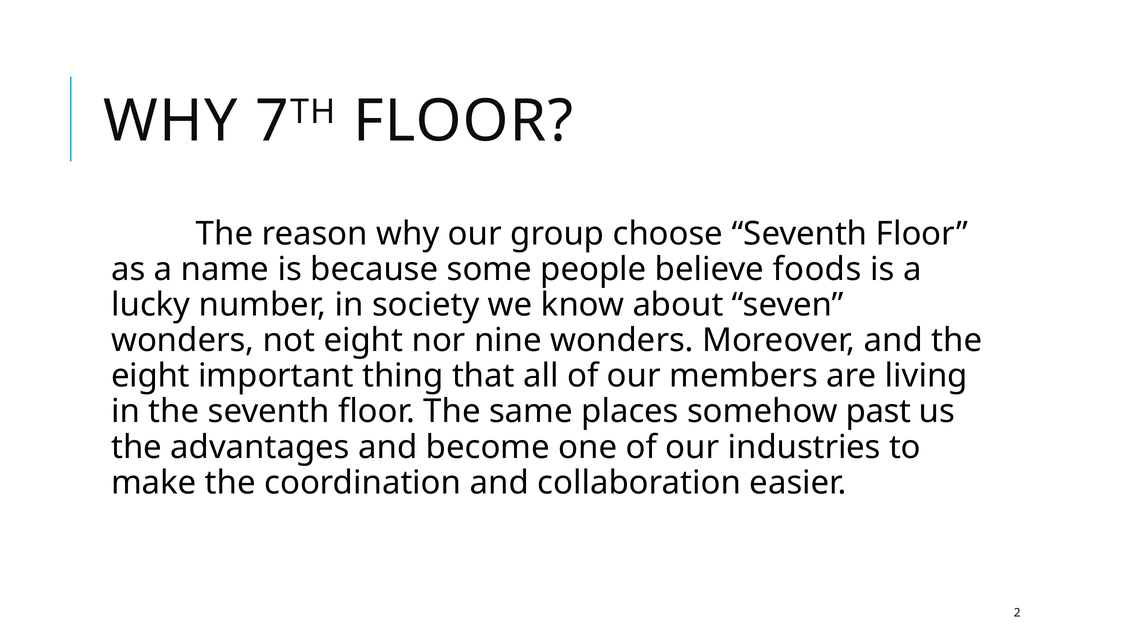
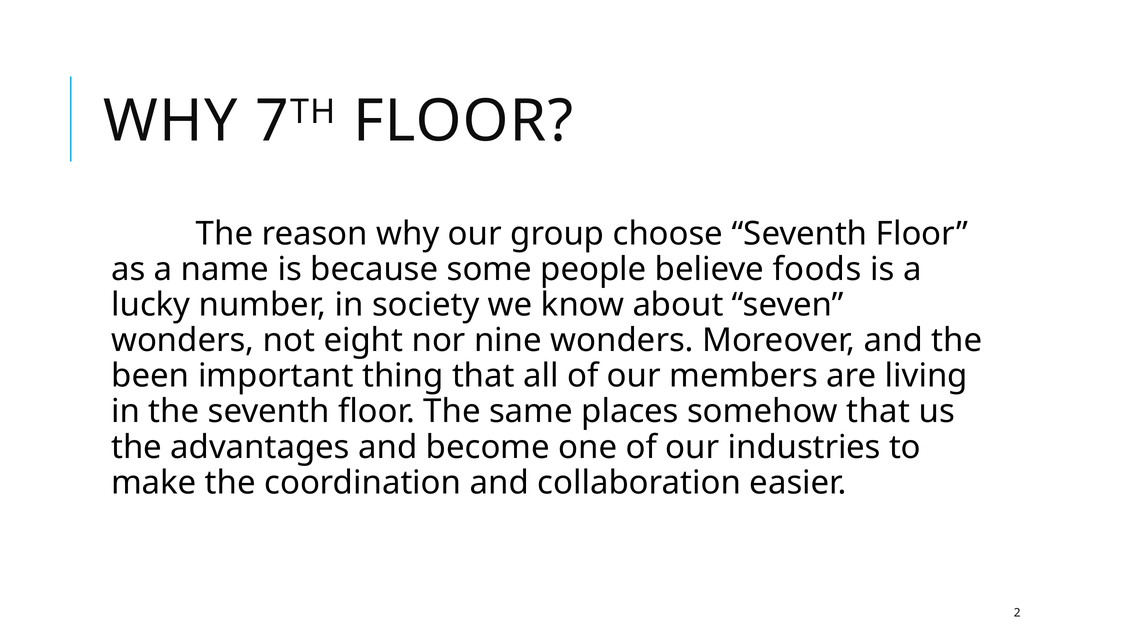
eight: eight -> been (150, 376)
somehow past: past -> that (878, 412)
